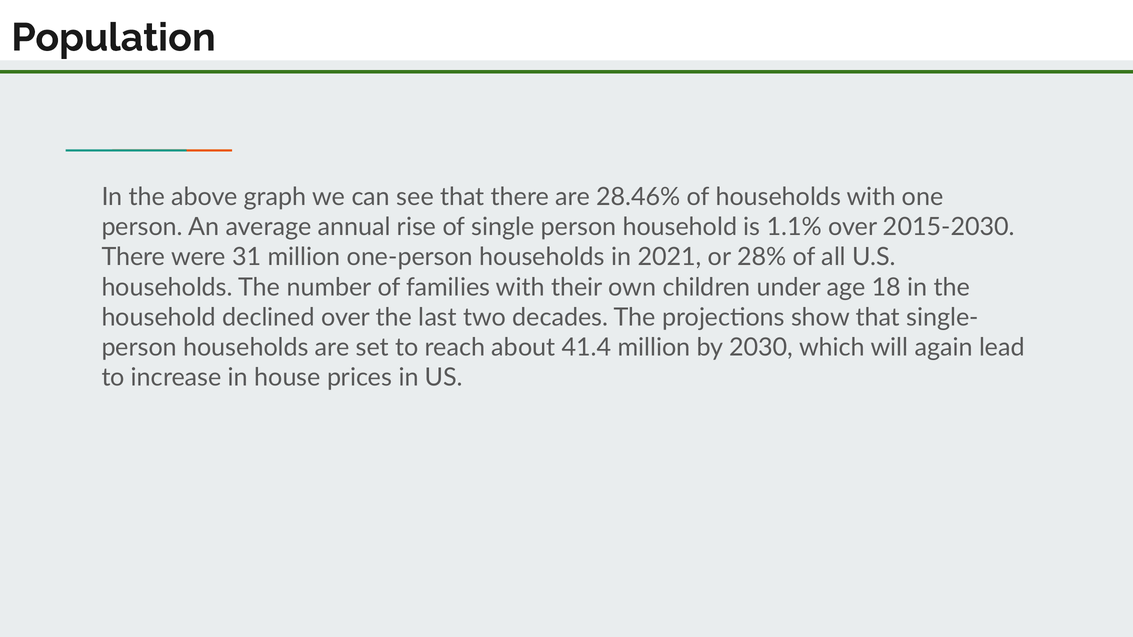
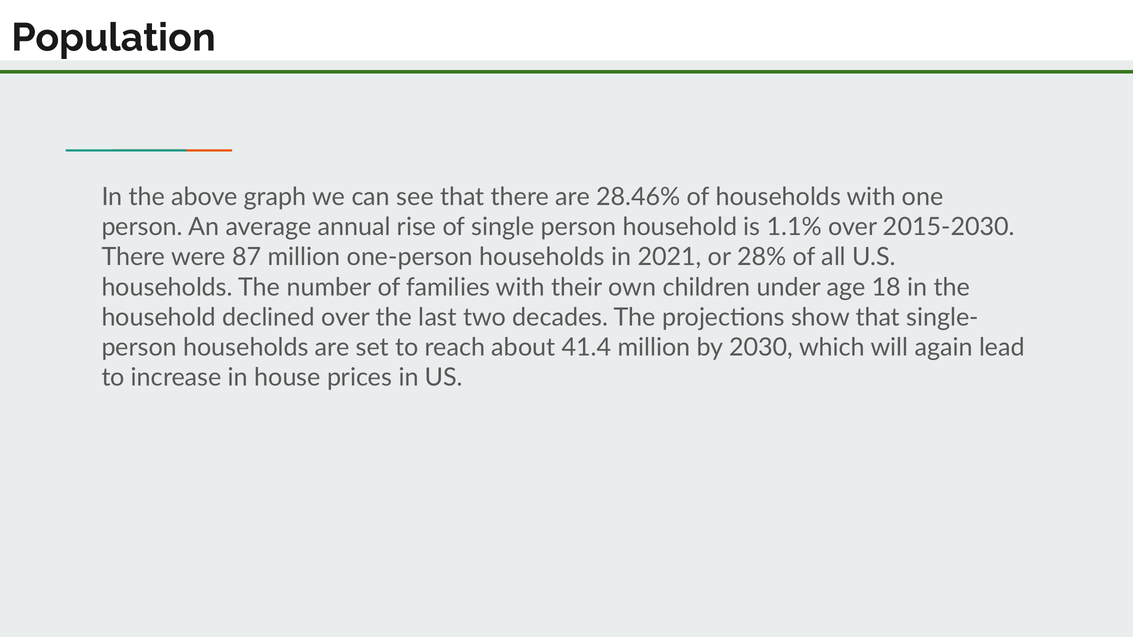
31: 31 -> 87 (247, 257)
